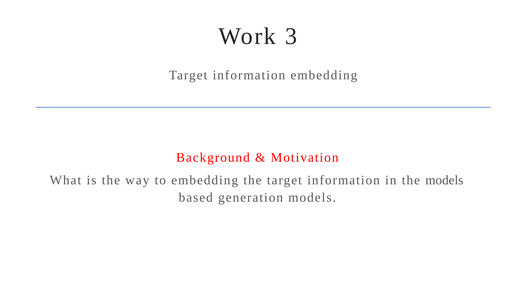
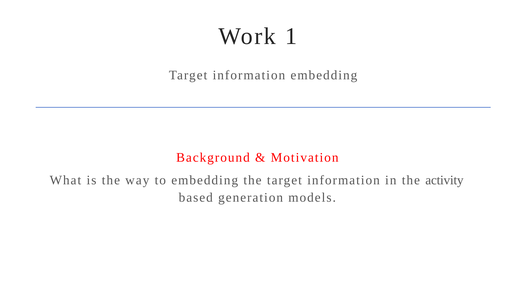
3: 3 -> 1 (291, 36)
the models: models -> activity (444, 180)
